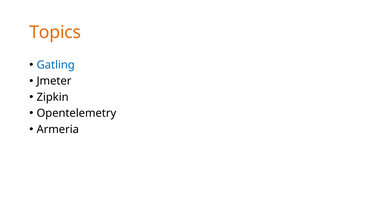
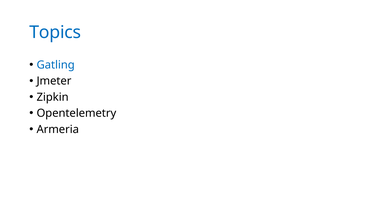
Topics colour: orange -> blue (55, 32)
